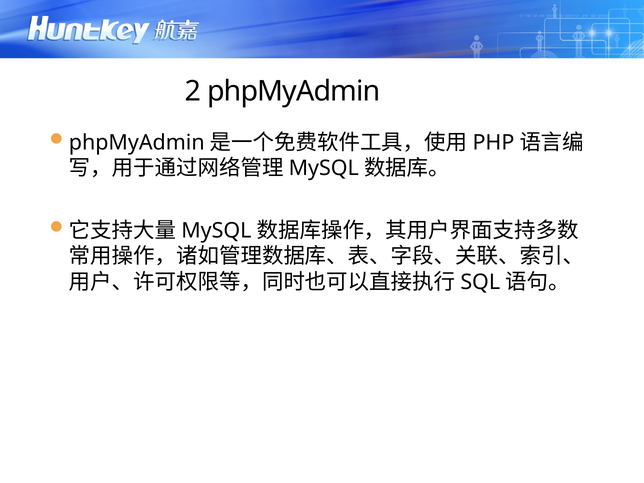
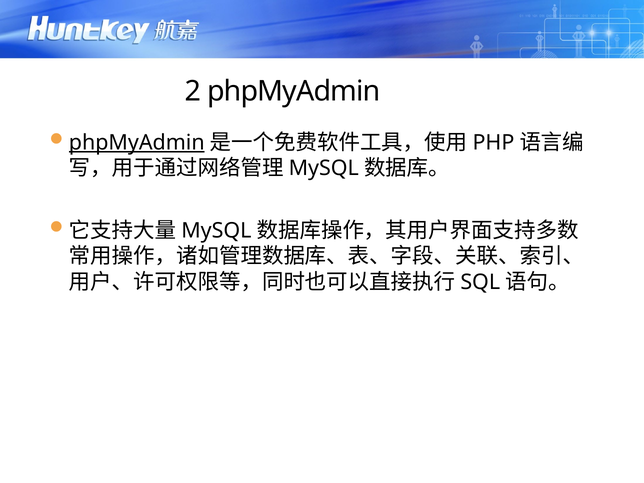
phpMyAdmin underline: none -> present (137, 142)
